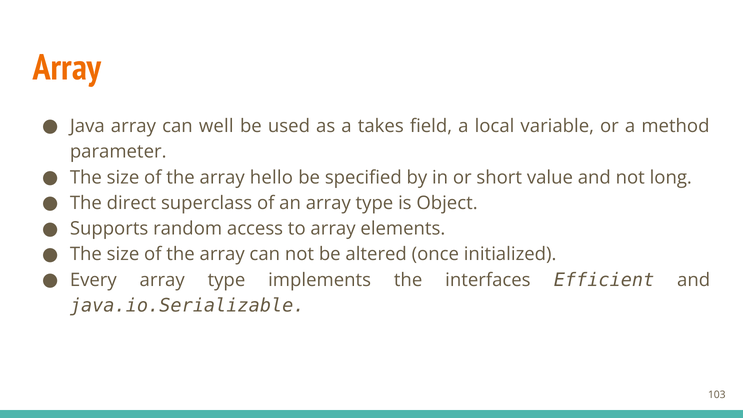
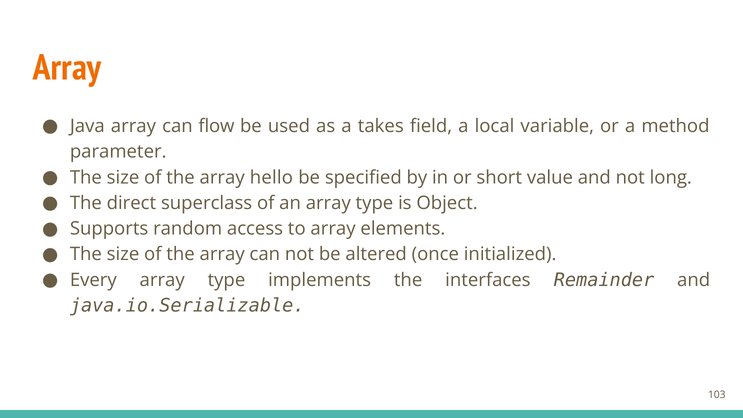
well: well -> flow (216, 126)
Efficient: Efficient -> Remainder (604, 280)
